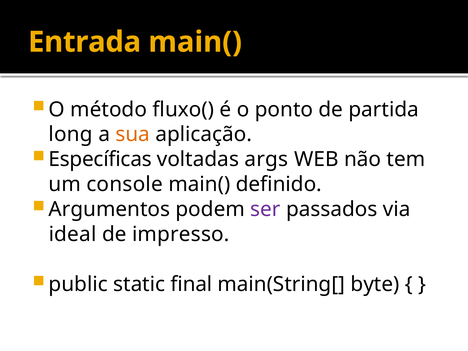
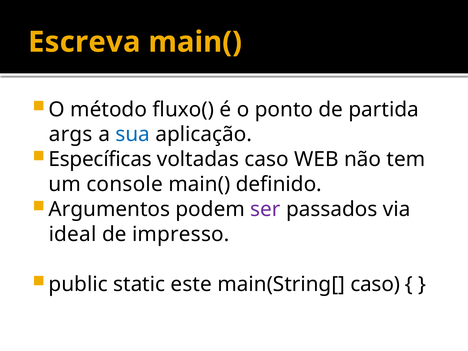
Entrada: Entrada -> Escreva (84, 42)
long: long -> args (71, 134)
sua colour: orange -> blue (133, 134)
voltadas args: args -> caso (267, 159)
final: final -> este (191, 284)
main(String[ byte: byte -> caso (375, 284)
